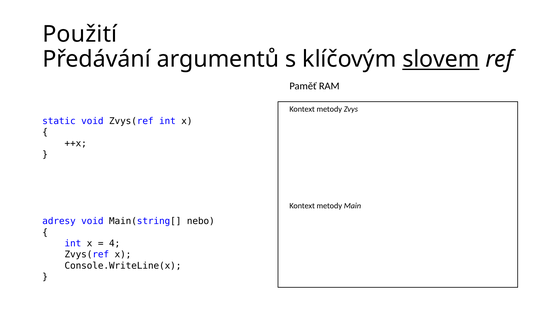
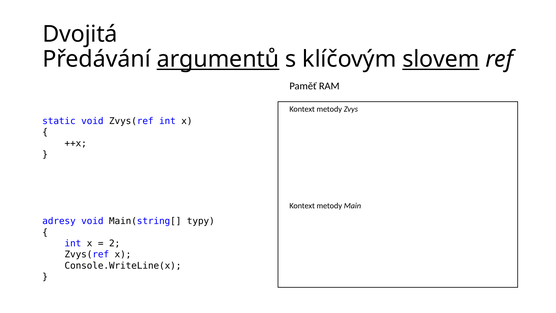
Použití: Použití -> Dvojitá (80, 34)
argumentů underline: none -> present (218, 59)
nebo: nebo -> typy (201, 221)
4: 4 -> 2 (115, 243)
